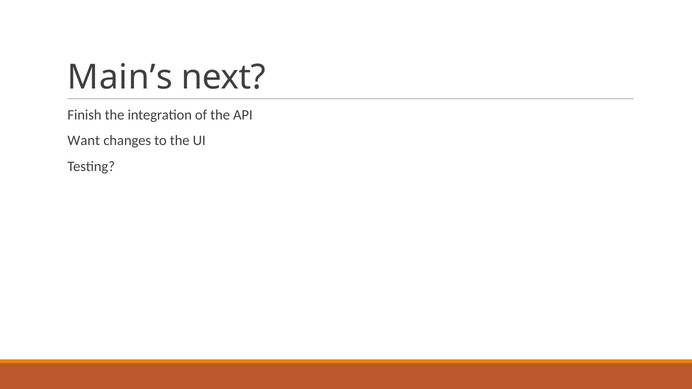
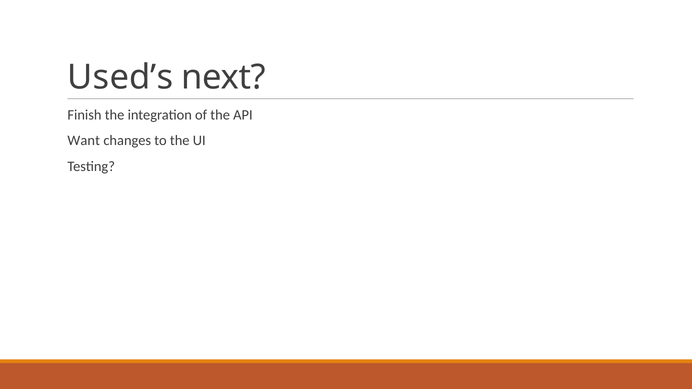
Main’s: Main’s -> Used’s (120, 78)
